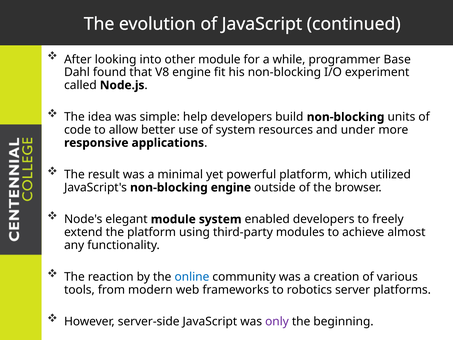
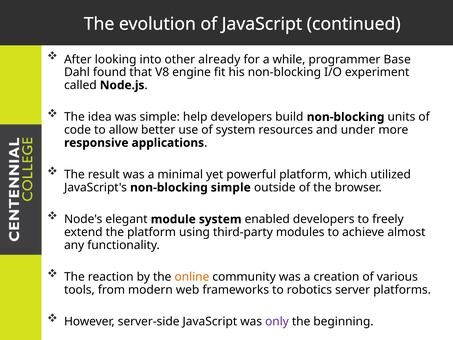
other module: module -> already (219, 59)
non-blocking engine: engine -> simple (231, 187)
online colour: blue -> orange (192, 277)
